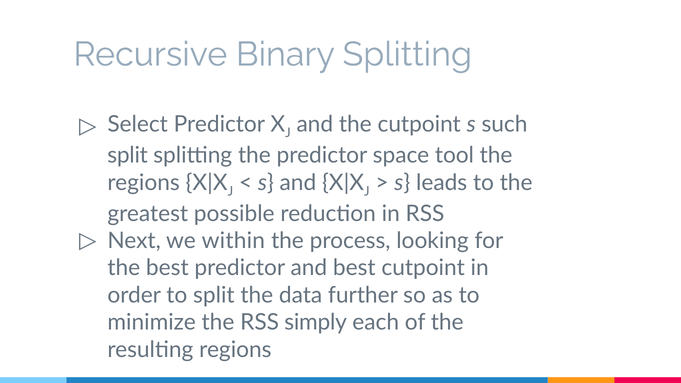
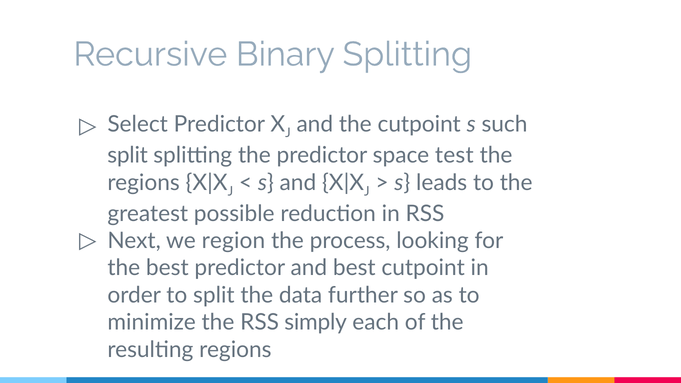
tool: tool -> test (454, 155)
within: within -> region (233, 241)
